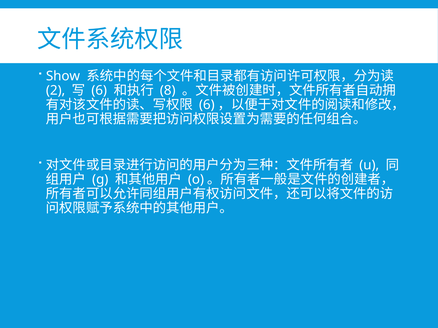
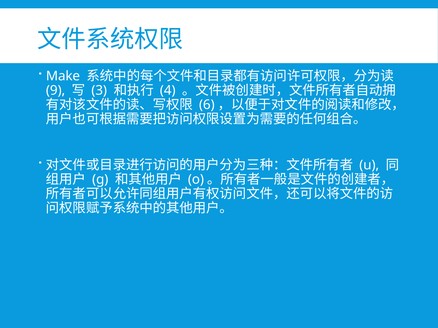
Show: Show -> Make (63, 76)
2: 2 -> 9 (56, 90)
6: 6 -> 3 (99, 90)
8: 8 -> 4 (168, 90)
